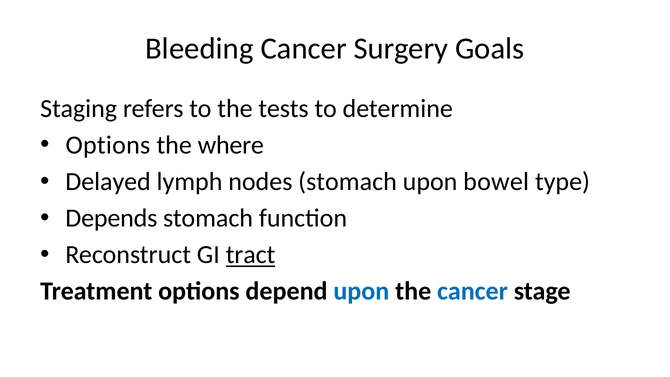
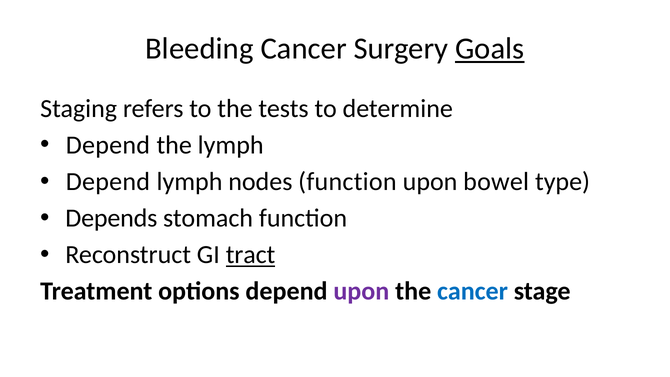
Goals underline: none -> present (490, 49)
Options: Options -> Depend (108, 145)
the where: where -> lymph (231, 145)
Delayed: Delayed -> Depend (108, 182)
nodes stomach: stomach -> function (347, 182)
upon colour: blue -> purple (361, 291)
